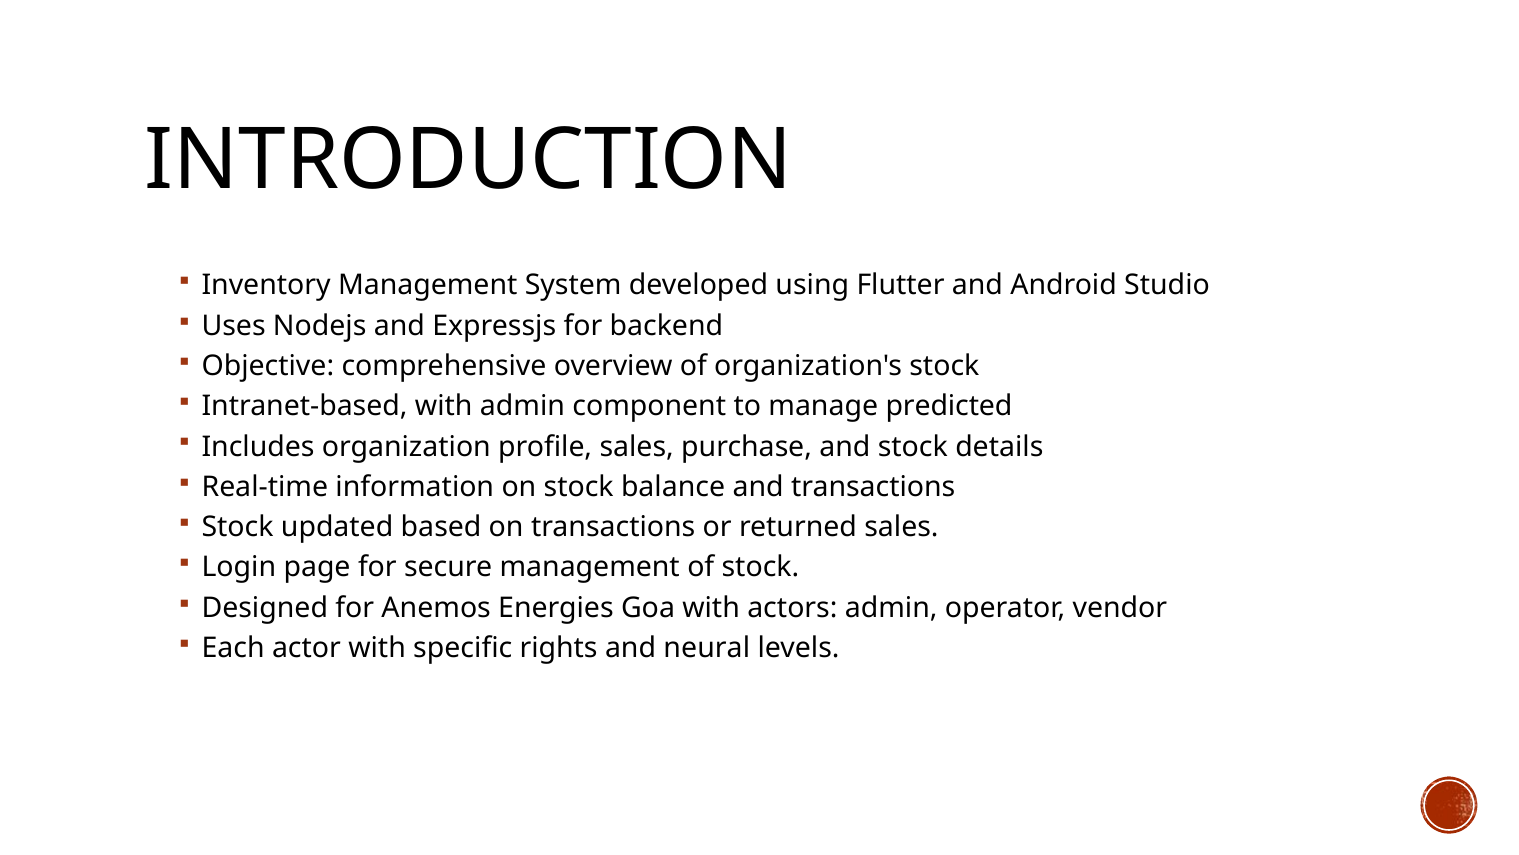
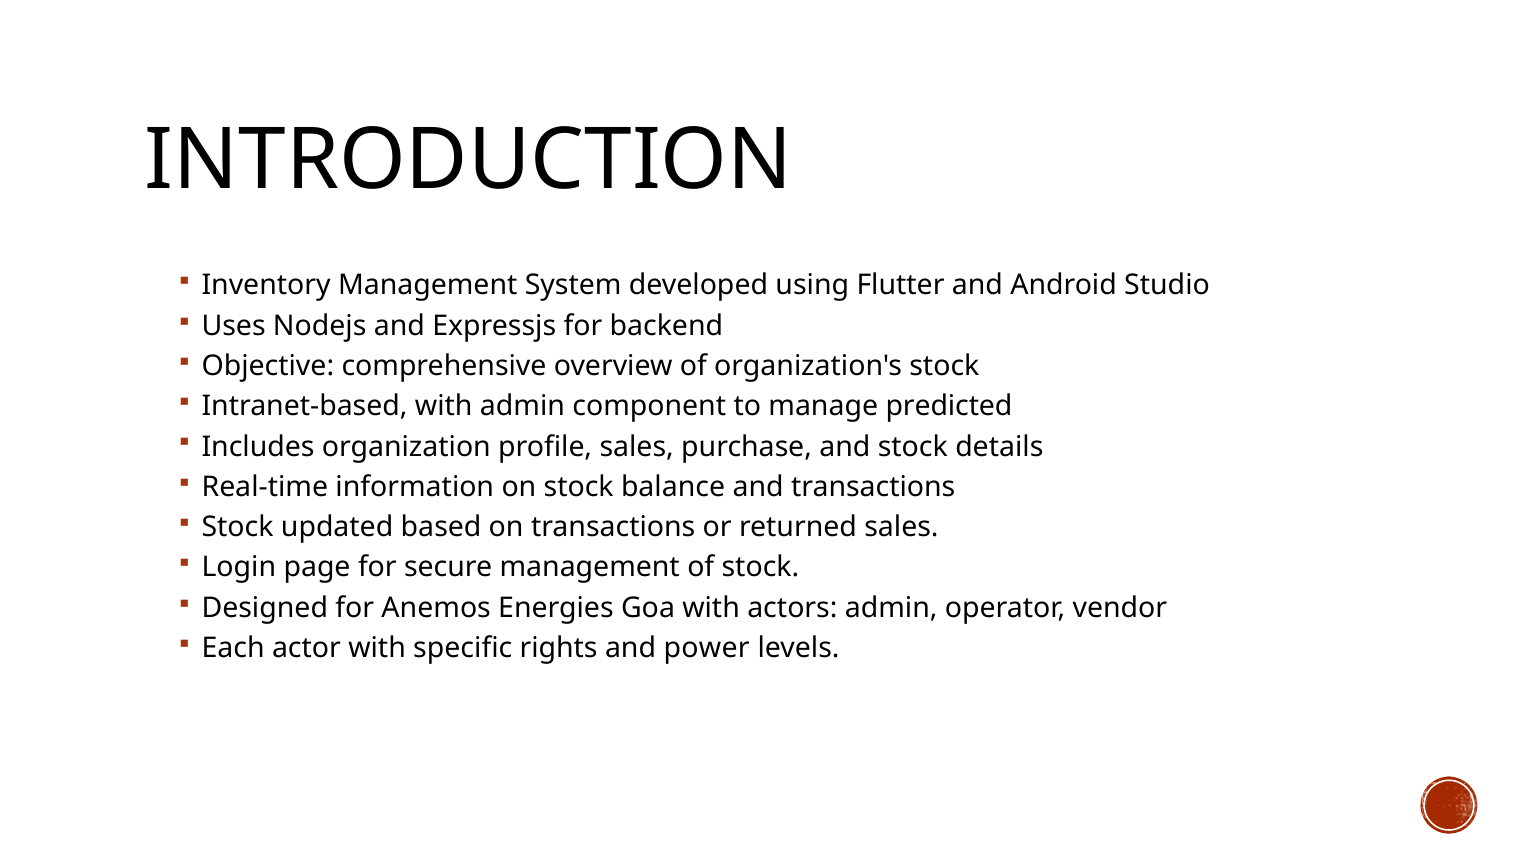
neural: neural -> power (707, 648)
